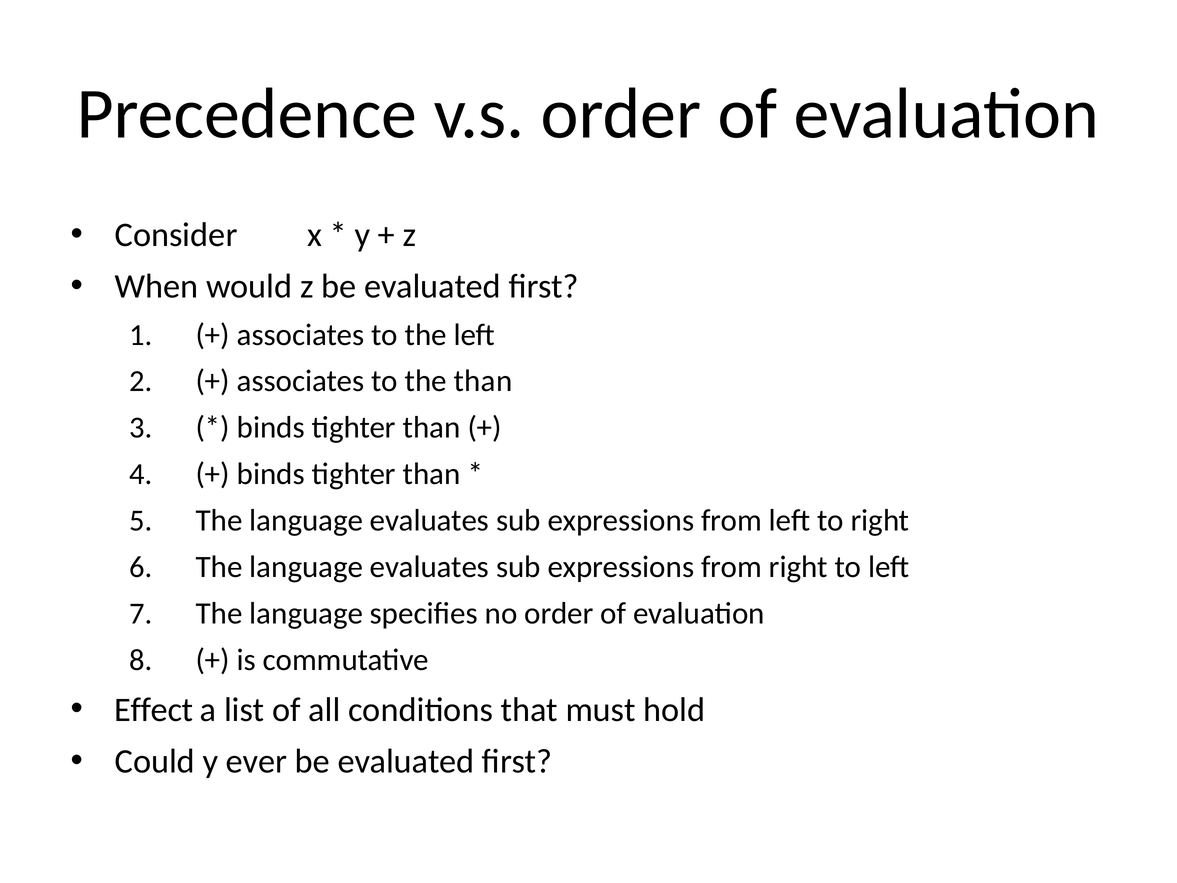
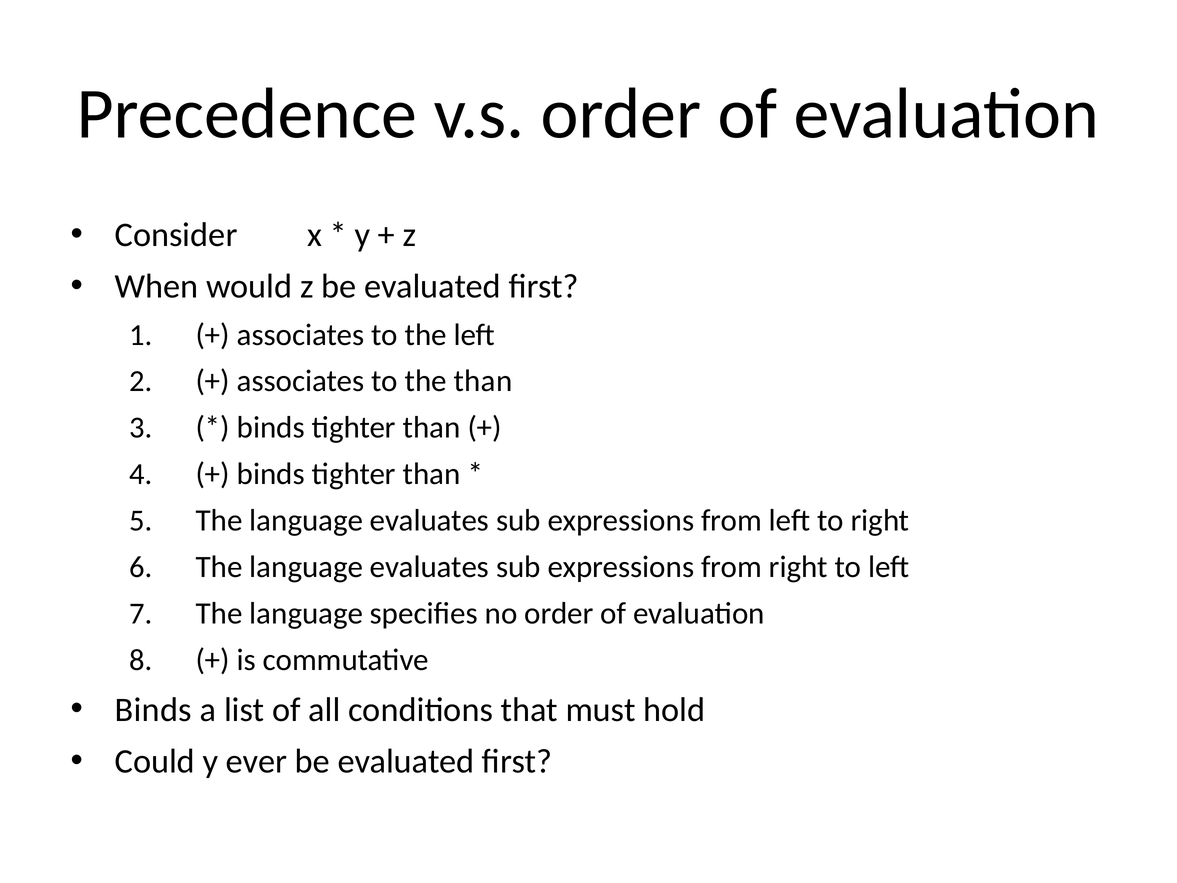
Effect: Effect -> Binds (153, 710)
